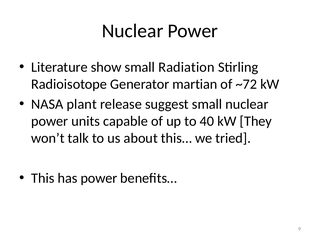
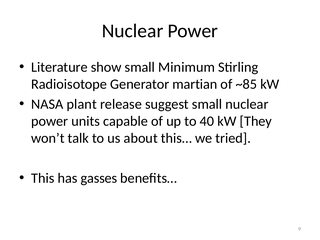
Radiation: Radiation -> Minimum (187, 67)
~72: ~72 -> ~85 (246, 84)
has power: power -> gasses (99, 178)
